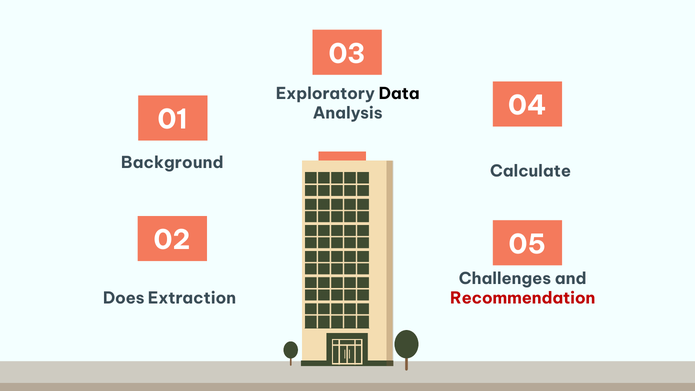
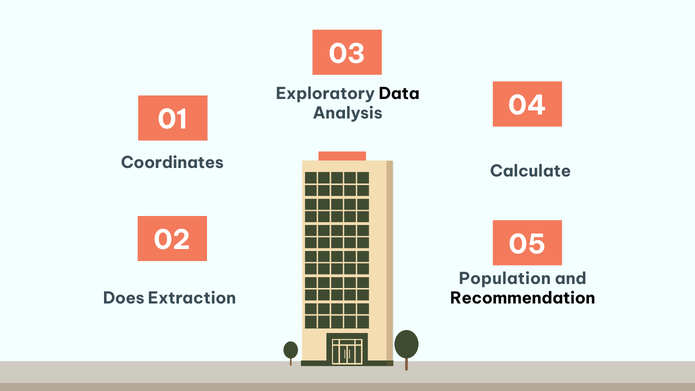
Background: Background -> Coordinates (172, 163)
Challenges: Challenges -> Population (505, 279)
Recommendation colour: red -> black (523, 298)
